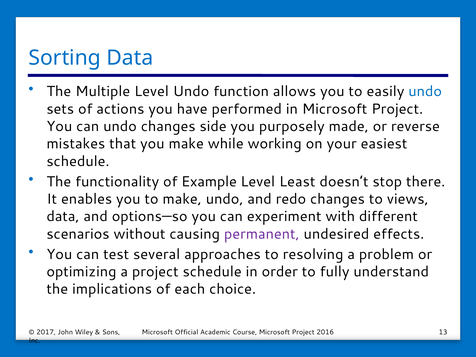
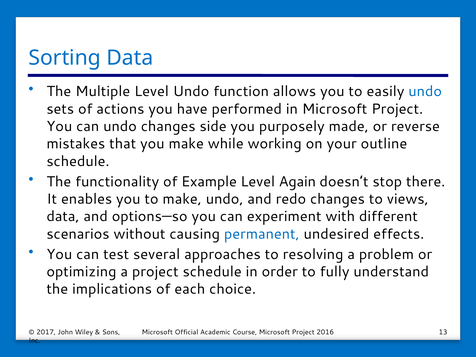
easiest: easiest -> outline (384, 144)
Least: Least -> Again (297, 182)
permanent colour: purple -> blue (262, 234)
